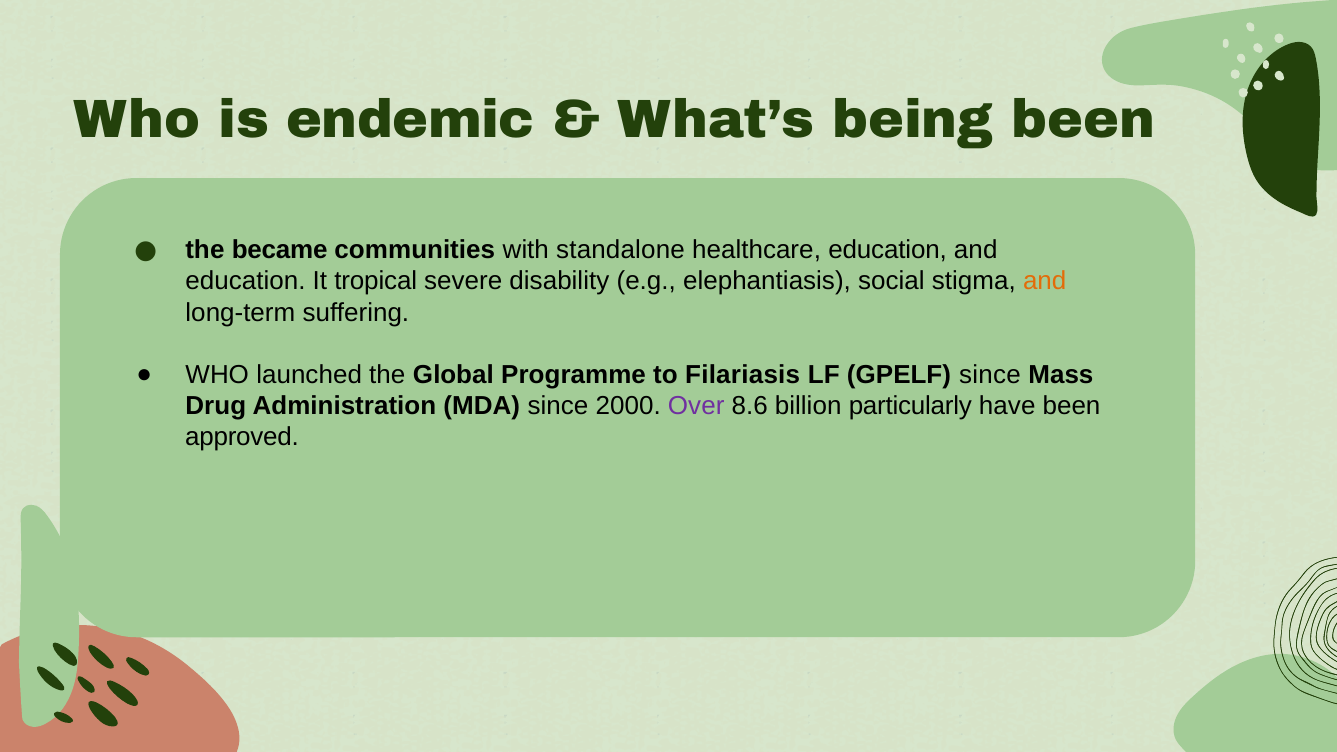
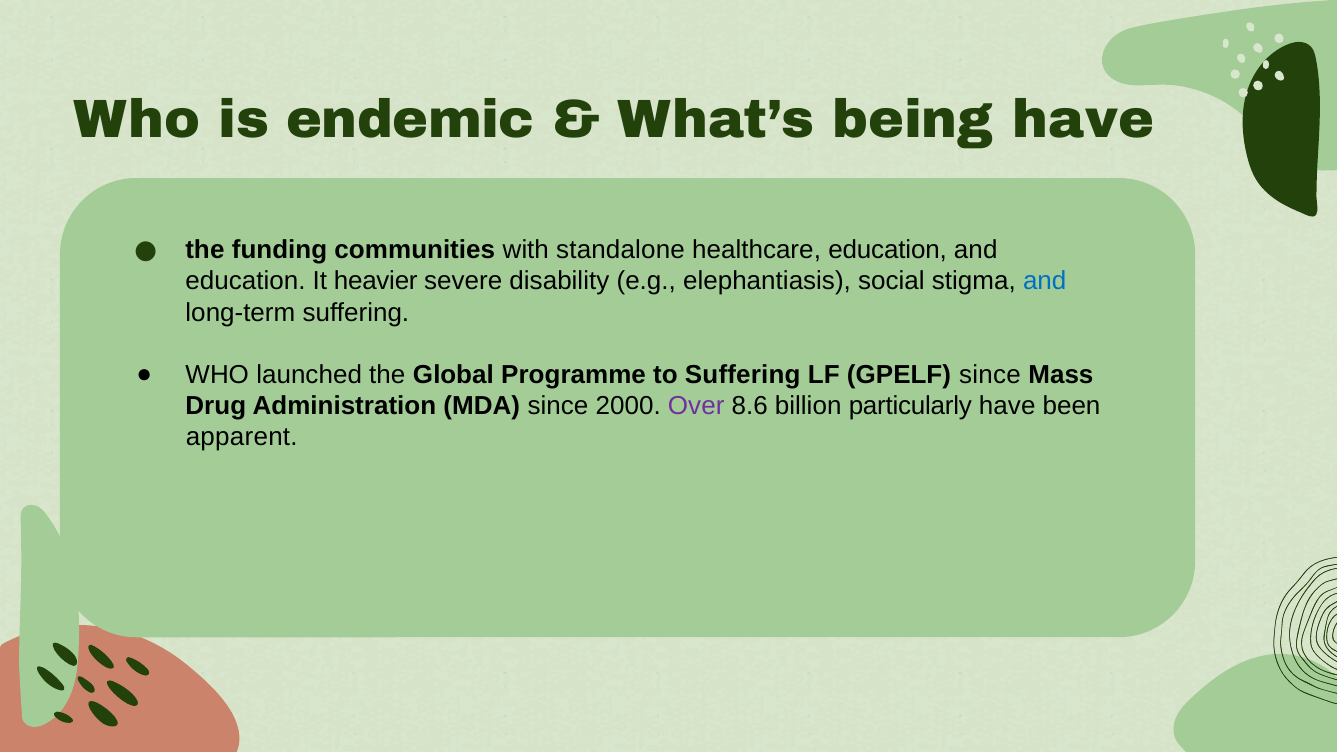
being been: been -> have (1083, 120)
became: became -> funding (280, 250)
tropical: tropical -> heavier (376, 281)
and colour: orange -> blue (1045, 281)
to Filariasis: Filariasis -> Suffering (743, 375)
approved: approved -> apparent (242, 437)
